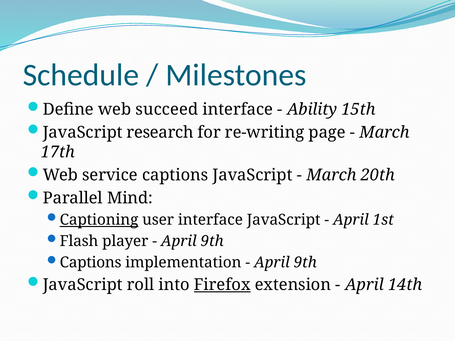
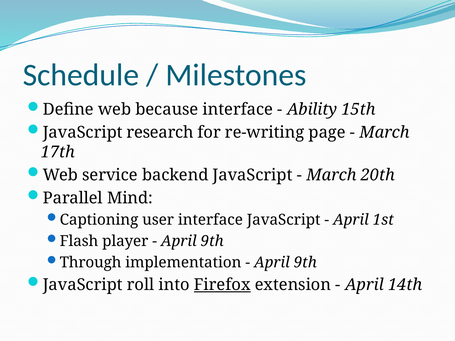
succeed: succeed -> because (167, 110)
service captions: captions -> backend (175, 175)
Captioning underline: present -> none (99, 220)
Captions: Captions -> Through (91, 263)
